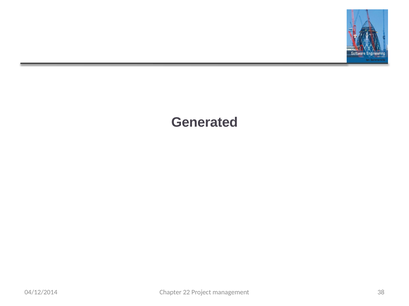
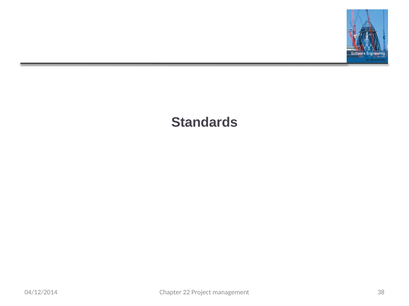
Generated: Generated -> Standards (205, 123)
